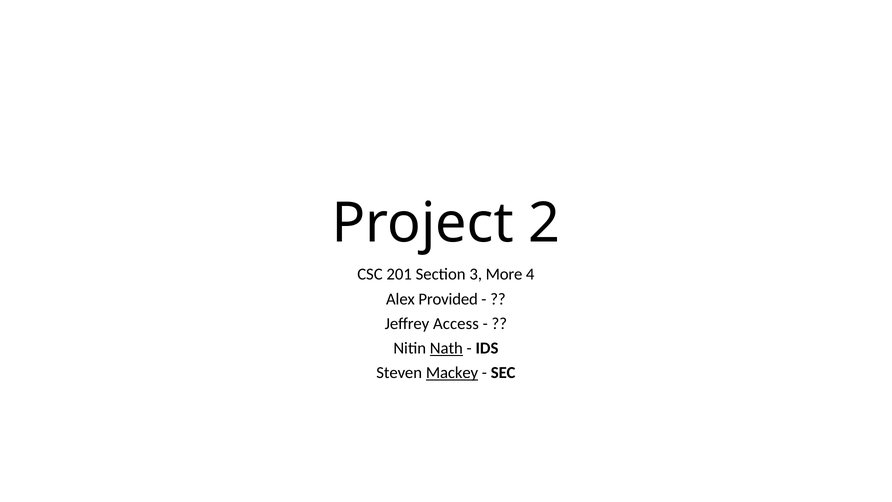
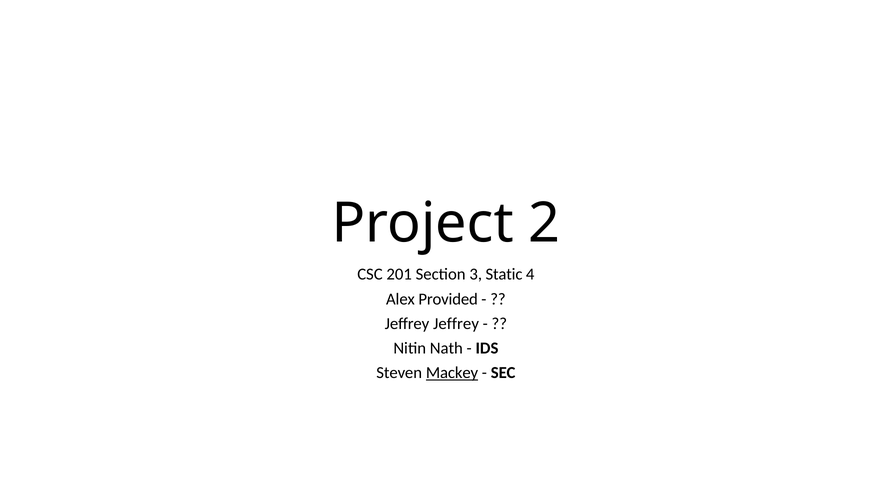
More: More -> Static (504, 274)
Jeffrey Access: Access -> Jeffrey (456, 324)
Nath underline: present -> none (446, 348)
